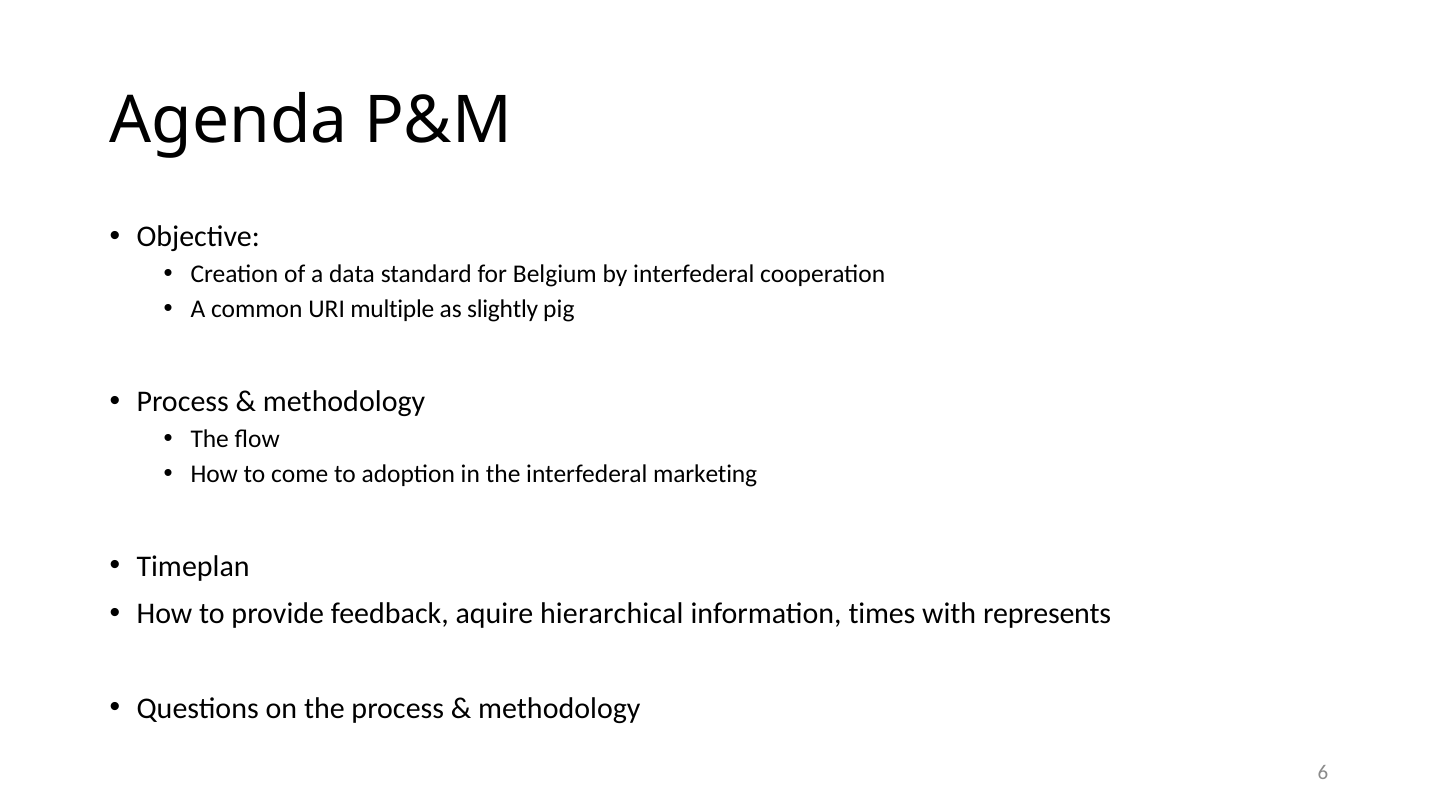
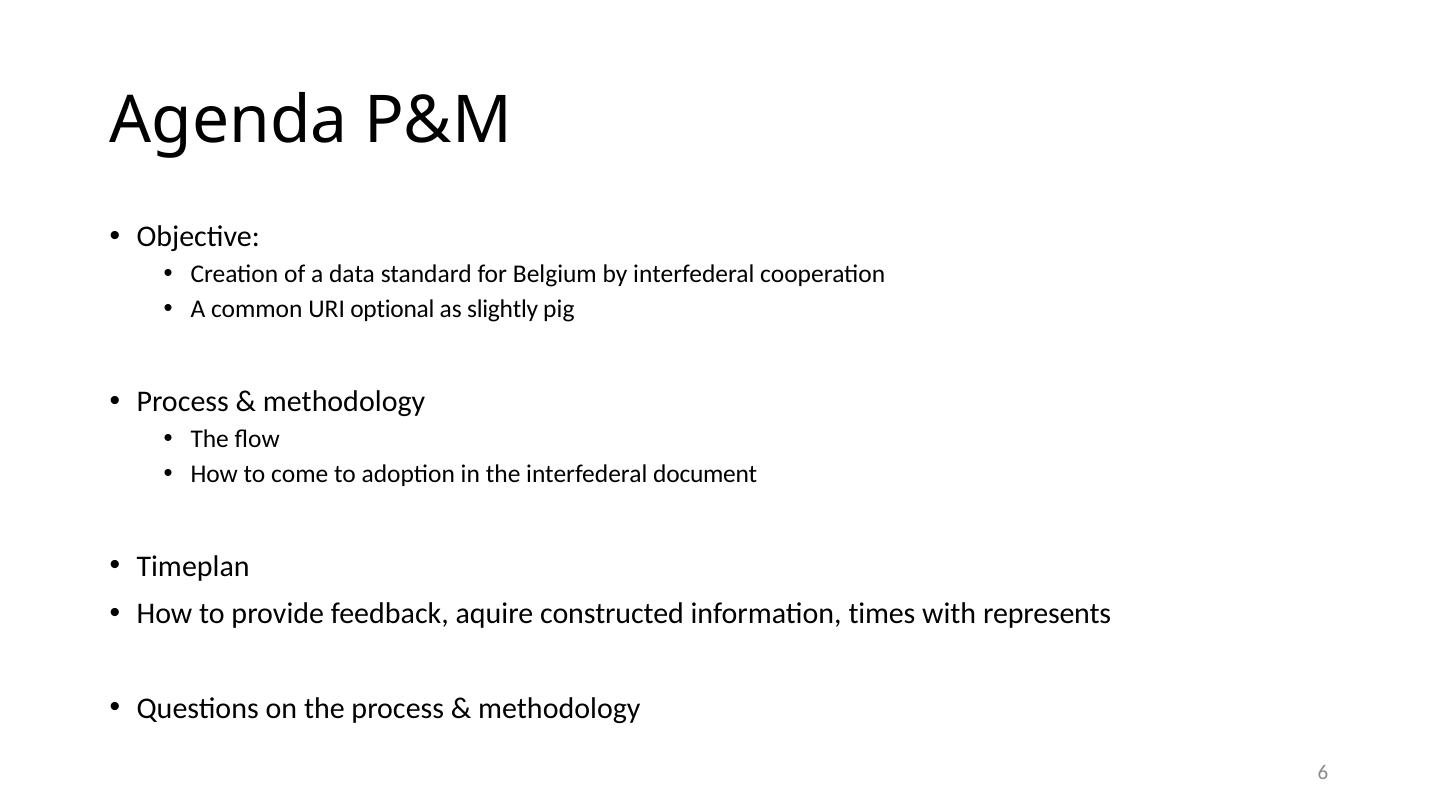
multiple: multiple -> optional (392, 309)
marketing: marketing -> document (705, 474)
hierarchical: hierarchical -> constructed (612, 613)
